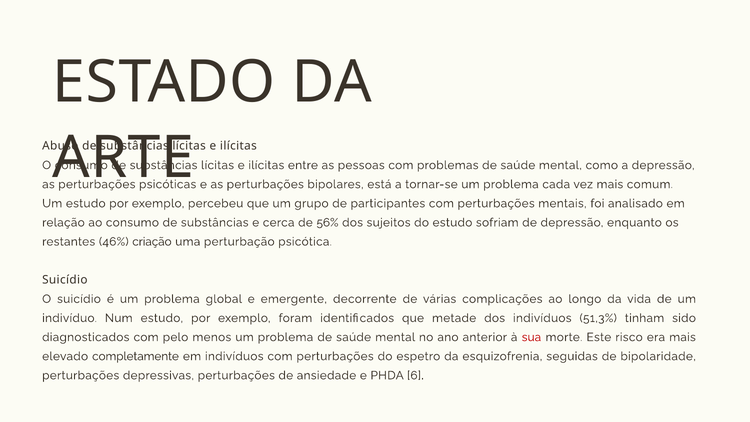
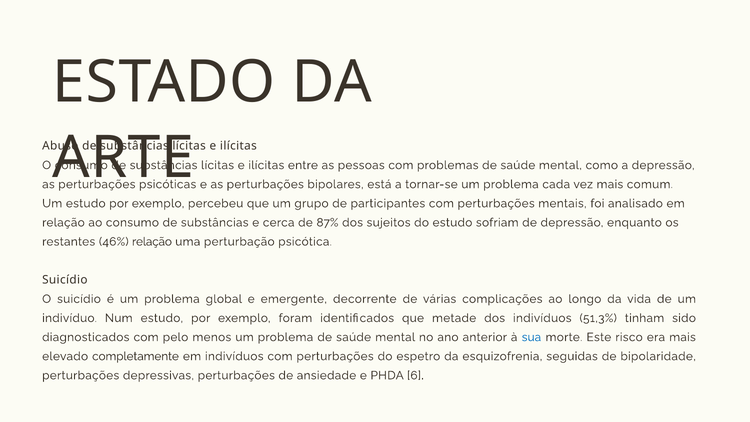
56%: 56% -> 87% (327, 222)
46% criação: criação -> relação (152, 242)
sua colour: red -> blue (531, 337)
